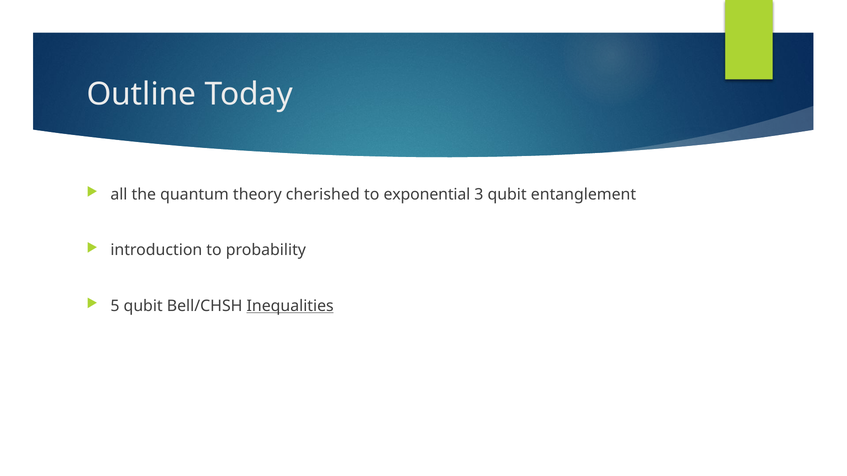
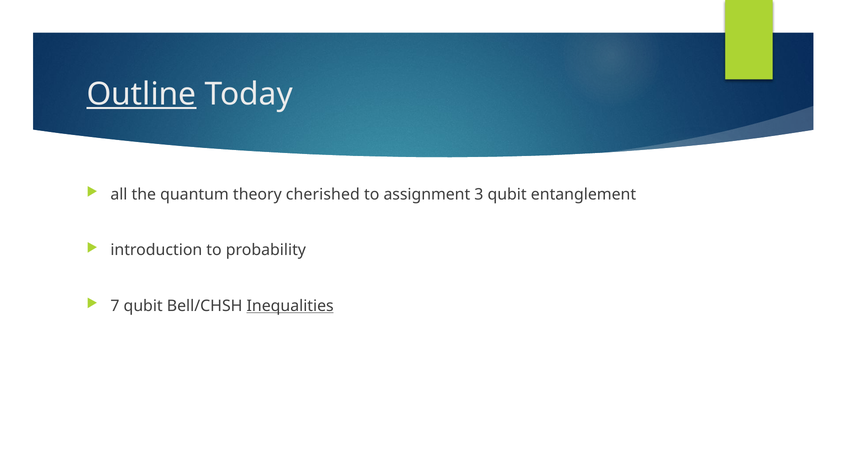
Outline underline: none -> present (141, 94)
exponential: exponential -> assignment (427, 195)
5: 5 -> 7 (115, 306)
